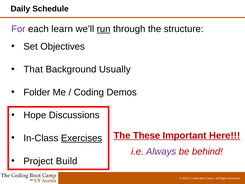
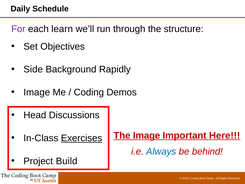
run underline: present -> none (104, 29)
That: That -> Side (33, 69)
Usually: Usually -> Rapidly (115, 69)
Folder: Folder -> Image (37, 92)
Hope: Hope -> Head (35, 115)
The These: These -> Image (147, 135)
Always colour: purple -> blue (161, 151)
